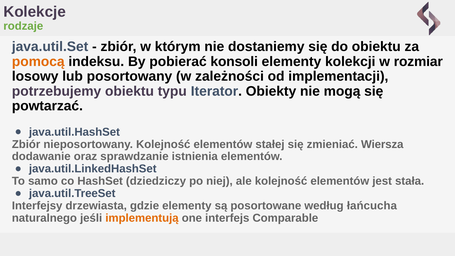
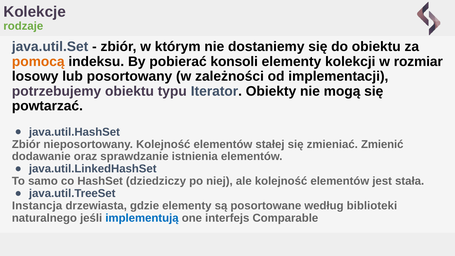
Wiersza: Wiersza -> Zmienić (382, 144)
Interfejsy: Interfejsy -> Instancja (37, 206)
łańcucha: łańcucha -> biblioteki (372, 206)
implementują colour: orange -> blue (142, 218)
